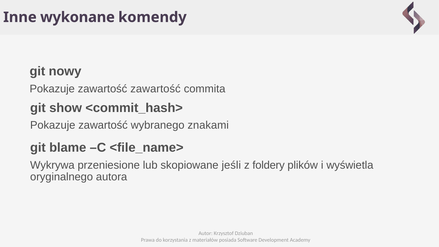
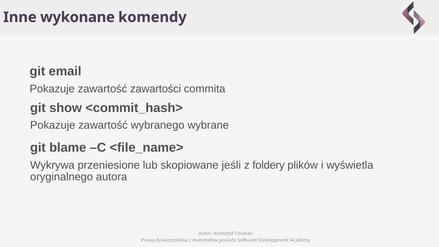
nowy: nowy -> email (65, 71)
zawartość zawartość: zawartość -> zawartości (156, 89)
znakami: znakami -> wybrane (208, 125)
